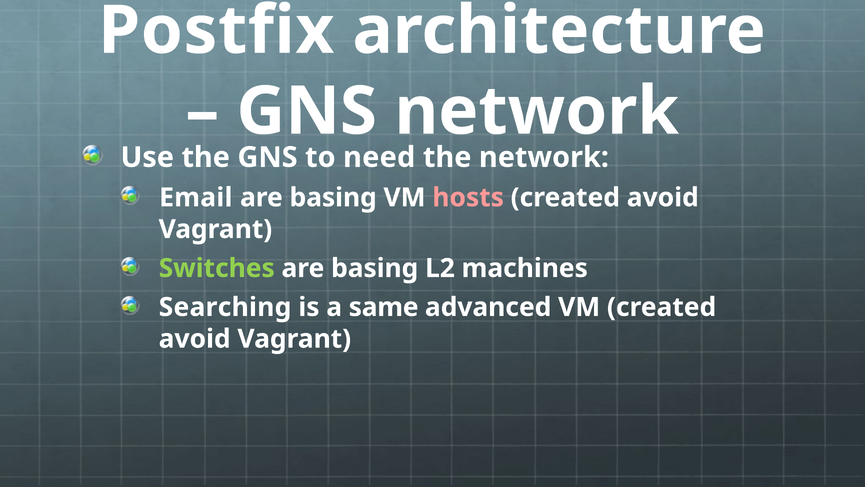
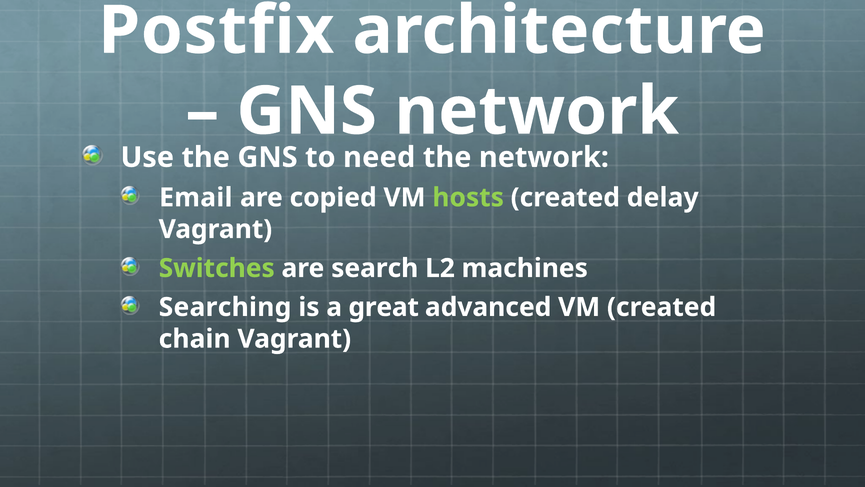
basing: basing -> copied (333, 197)
hosts colour: pink -> light green (468, 197)
avoid: avoid -> delay (663, 197)
basing: basing -> search (375, 268)
same: same -> great (384, 307)
avoid: avoid -> chain (195, 339)
